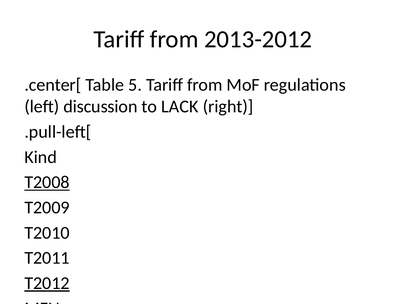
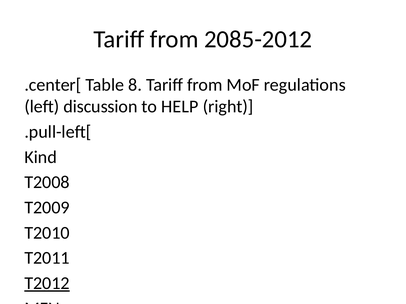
2013-2012: 2013-2012 -> 2085-2012 (258, 39)
5: 5 -> 8 (135, 85)
LACK: LACK -> HELP (180, 107)
T2008 underline: present -> none (47, 183)
